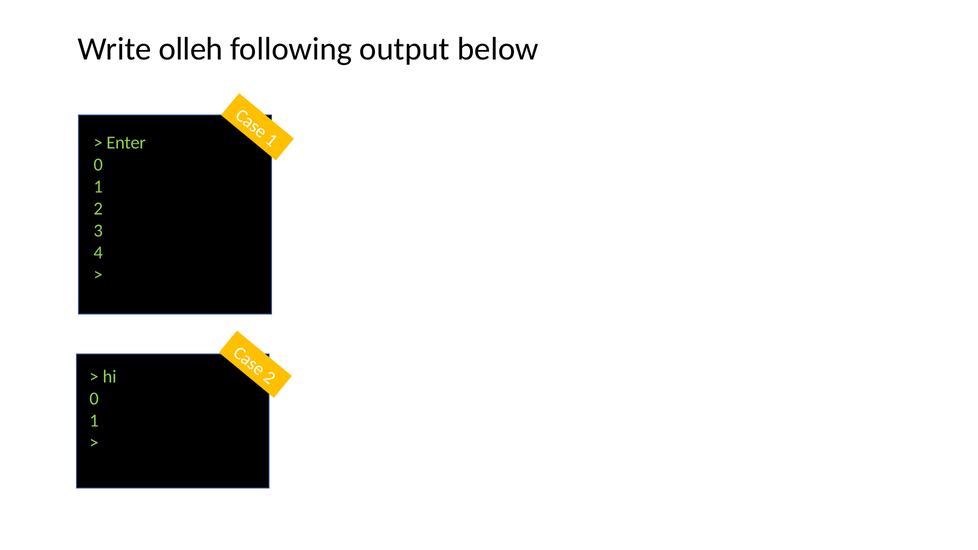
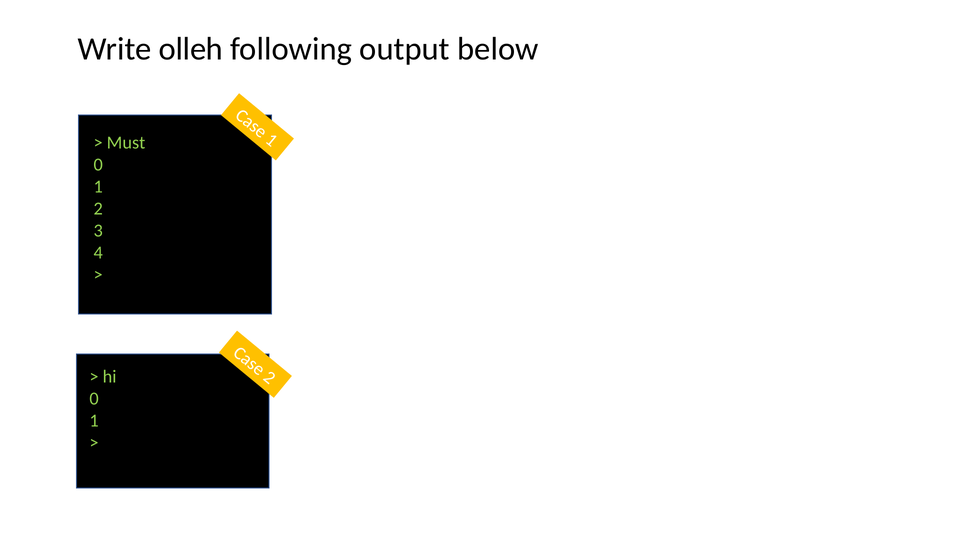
Enter: Enter -> Must (126, 143)
